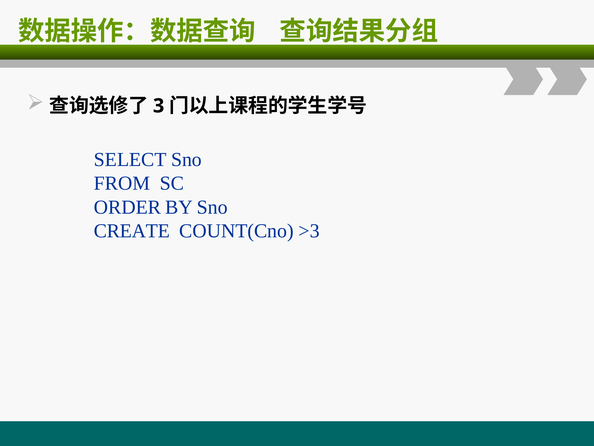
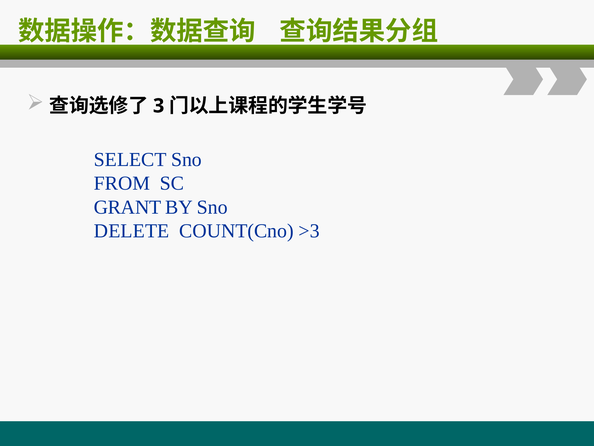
ORDER: ORDER -> GRANT (128, 207)
CREATE: CREATE -> DELETE (132, 231)
